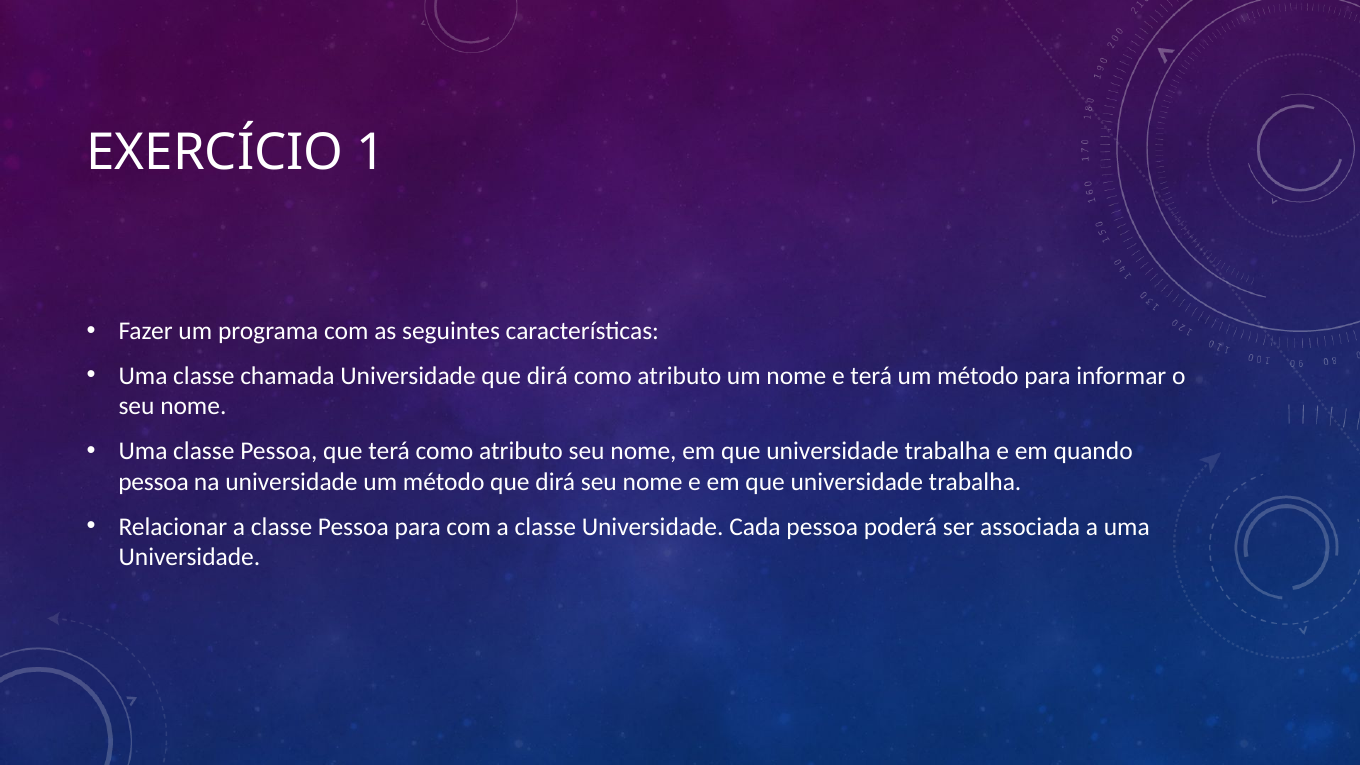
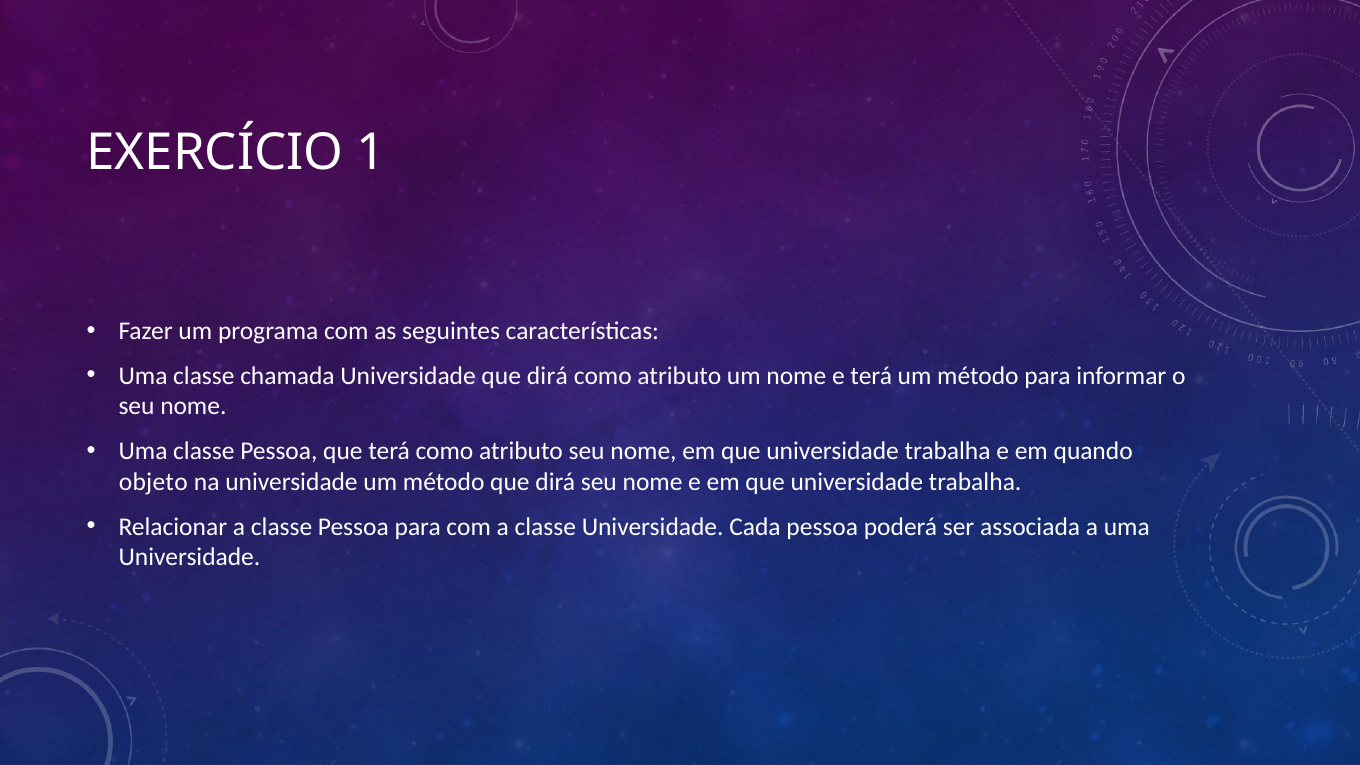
pessoa: pessoa -> objeto (153, 482)
